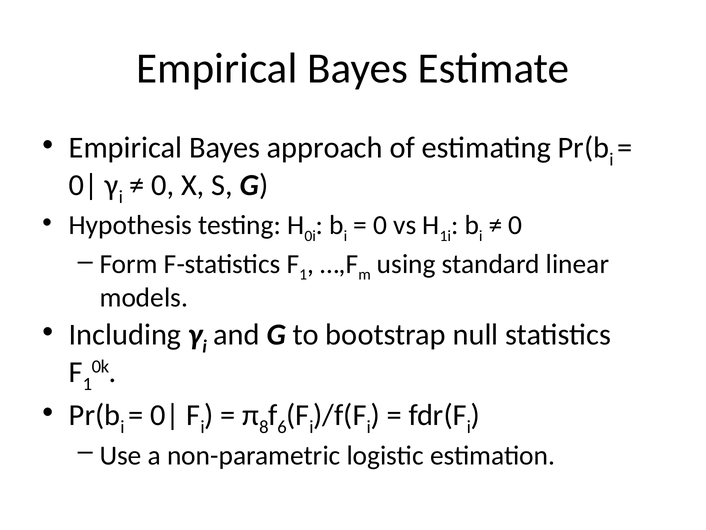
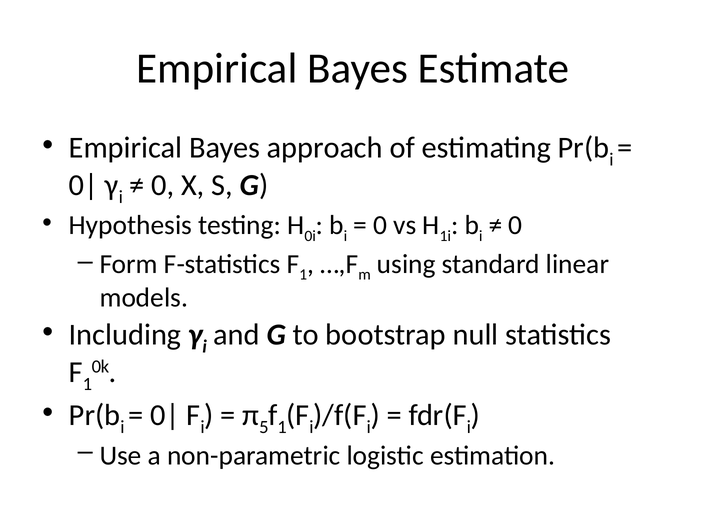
8: 8 -> 5 (264, 427)
6: 6 -> 1 (282, 427)
